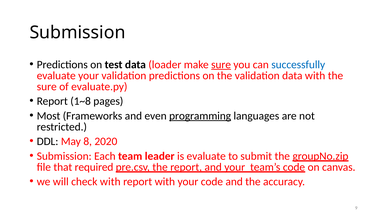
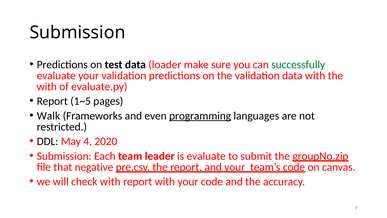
sure underline: present -> none (221, 64)
successfully colour: blue -> green (298, 64)
sure: sure -> with (47, 86)
1~8: 1~8 -> 1~5 (81, 101)
Most: Most -> Walk (48, 116)
8: 8 -> 4 (88, 141)
required: required -> negative (94, 167)
